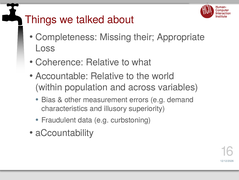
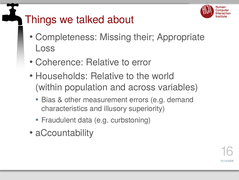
what: what -> error (142, 62)
Accountable: Accountable -> Households (62, 76)
